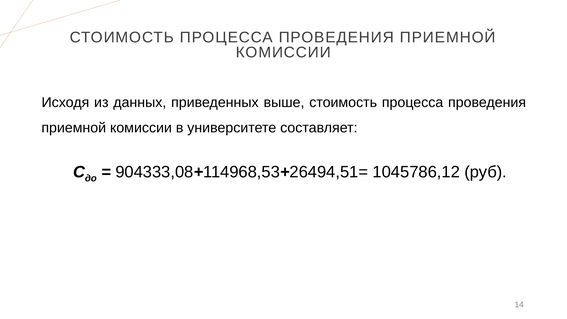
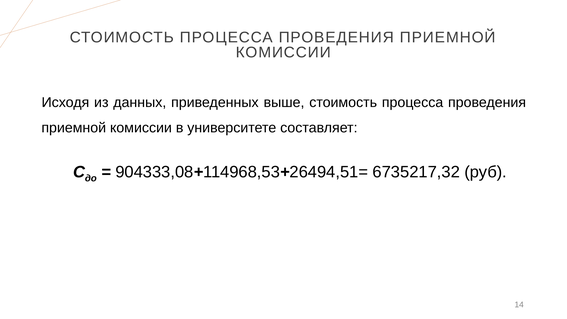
1045786,12: 1045786,12 -> 6735217,32 (416, 172)
